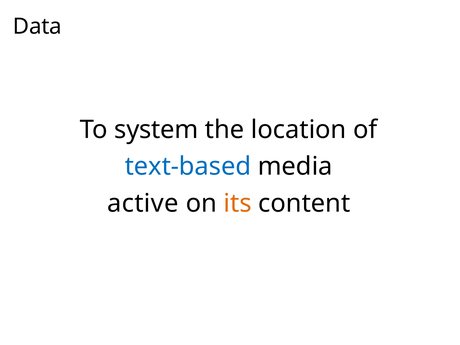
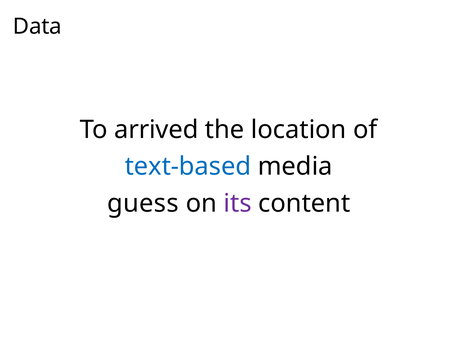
system: system -> arrived (156, 130)
active: active -> guess (143, 203)
its colour: orange -> purple (238, 203)
